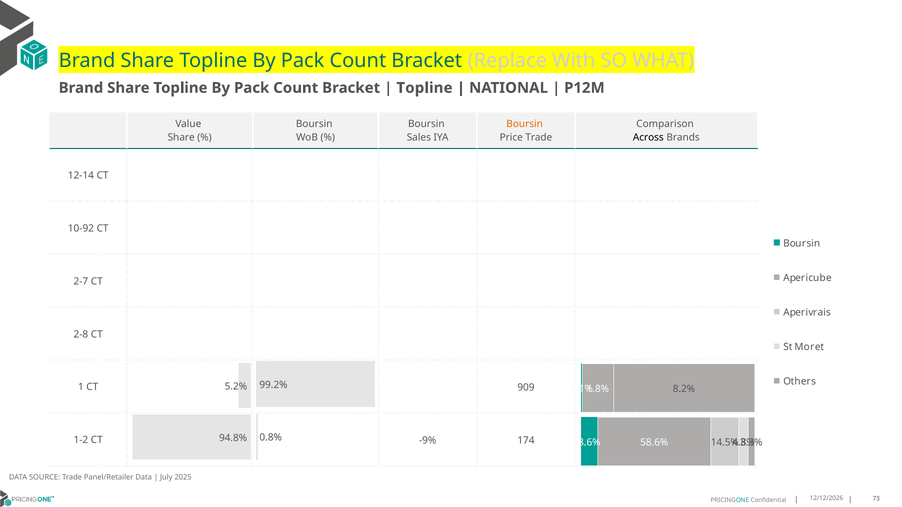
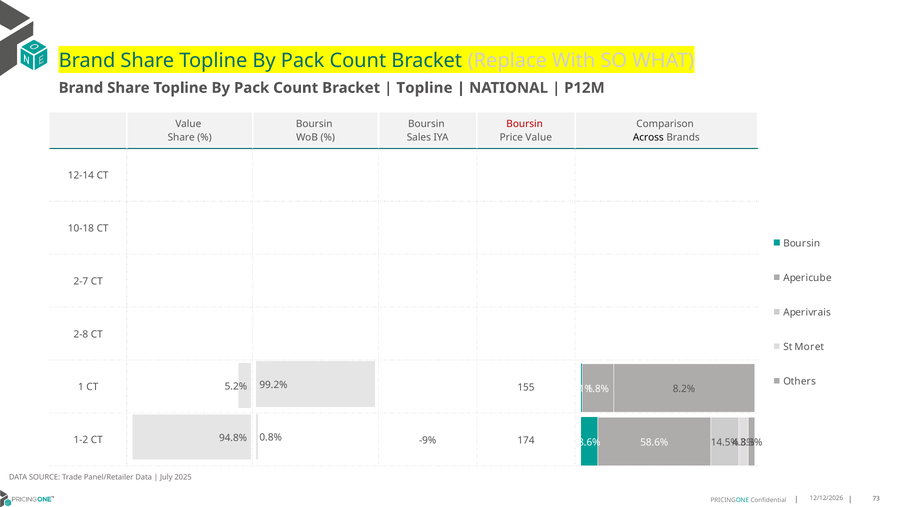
Boursin colour: orange -> red (525, 124)
Price Trade: Trade -> Value (539, 138)
10-92: 10-92 -> 10-18 (81, 229)
909: 909 -> 155 (526, 388)
